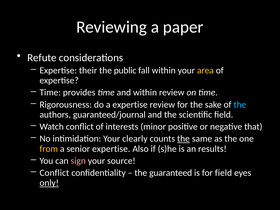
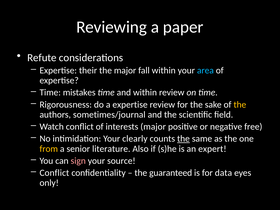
the public: public -> major (125, 70)
area colour: yellow -> light blue (205, 70)
provides: provides -> mistakes (79, 92)
the colour: light blue -> yellow (240, 105)
guaranteed/journal: guaranteed/journal -> sometimes/journal (109, 115)
interests minor: minor -> major (153, 127)
that: that -> free (253, 127)
senior expertise: expertise -> literature (111, 149)
results: results -> expert (212, 149)
for field: field -> data (223, 173)
only underline: present -> none (49, 183)
